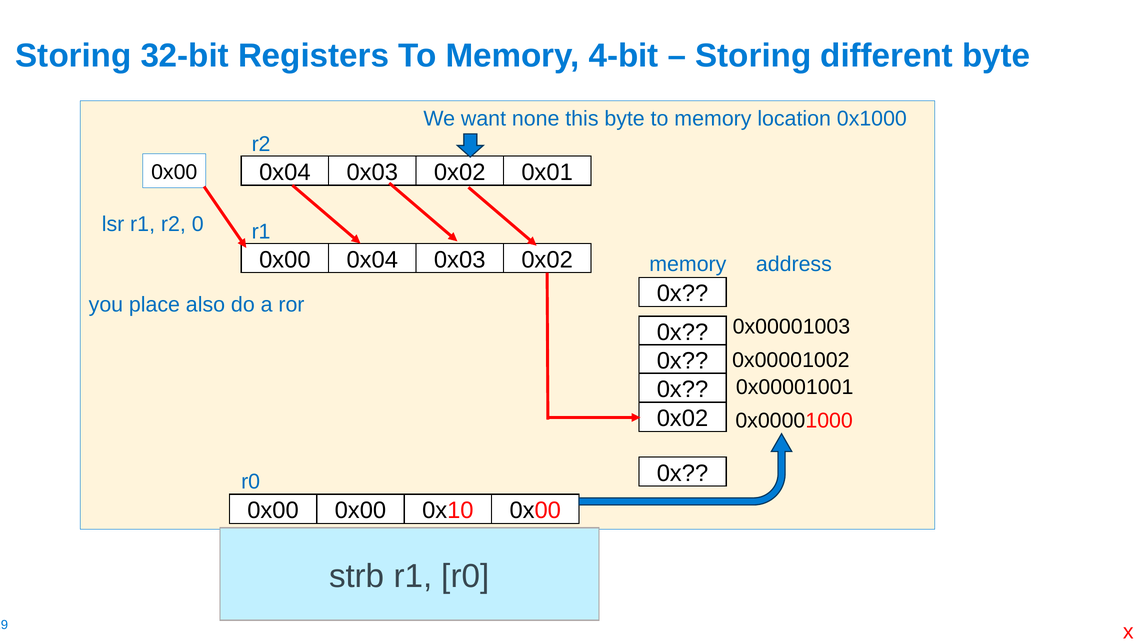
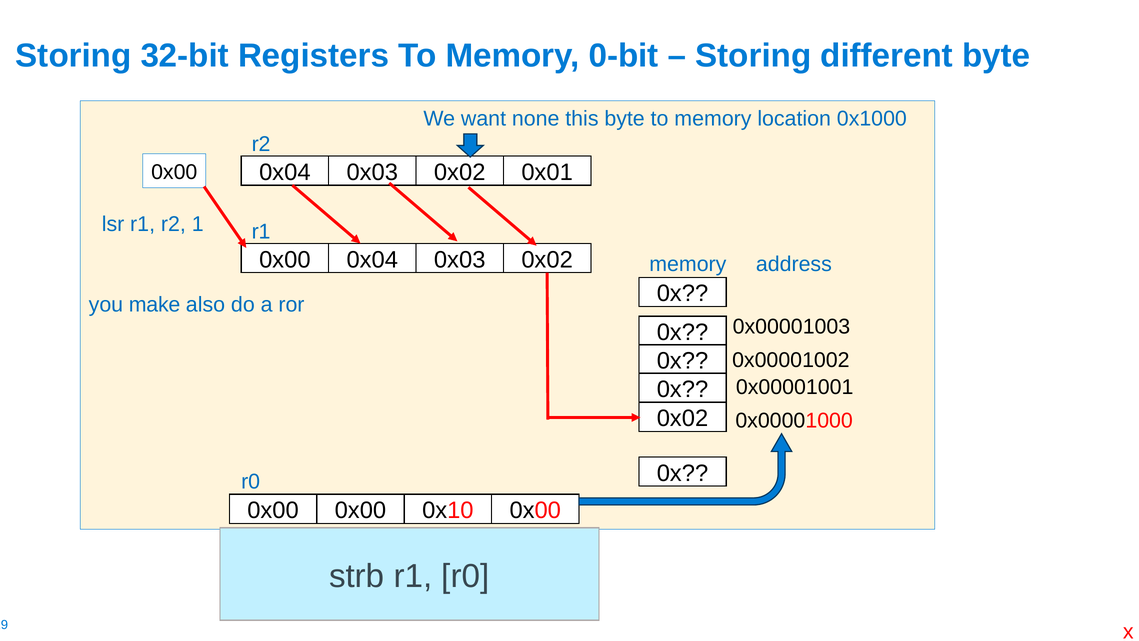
4-bit: 4-bit -> 0-bit (624, 56)
0: 0 -> 1 (198, 224)
place: place -> make (155, 304)
